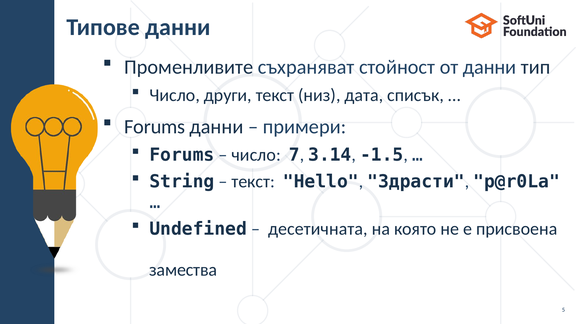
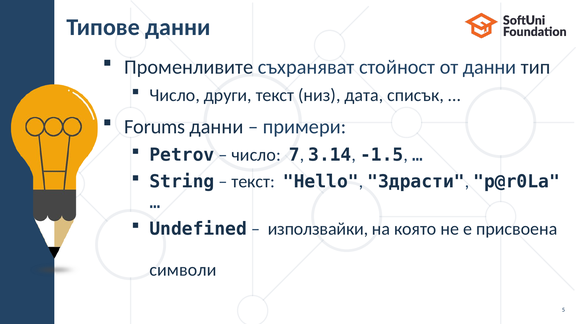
Forums: Forums -> Petrov (182, 155)
десетичната: десетичната -> използвайки (318, 229)
замества: замества -> символи (183, 270)
